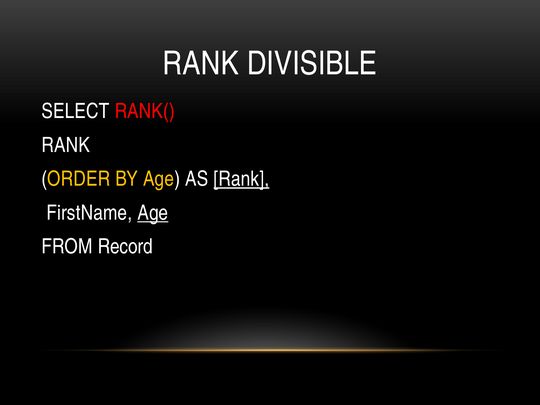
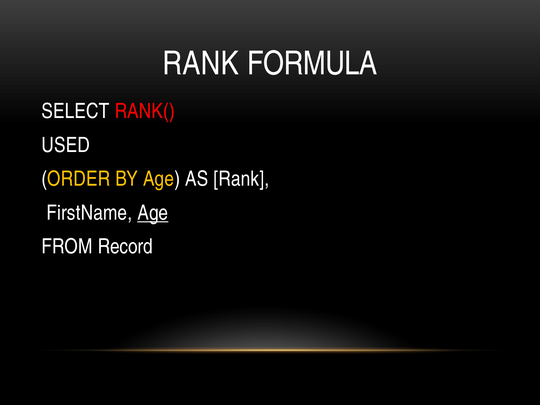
DIVISIBLE: DIVISIBLE -> FORMULA (312, 64)
RANK: RANK -> USED (66, 145)
Rank underline: present -> none (241, 179)
